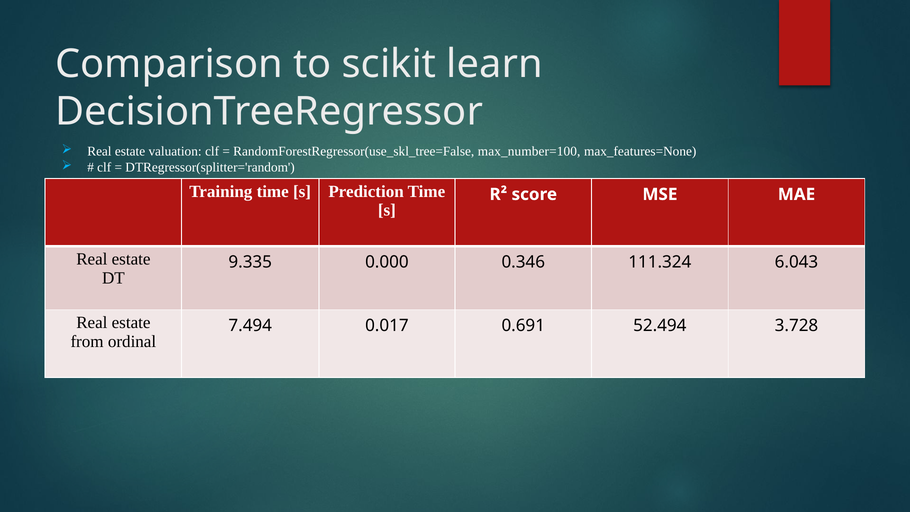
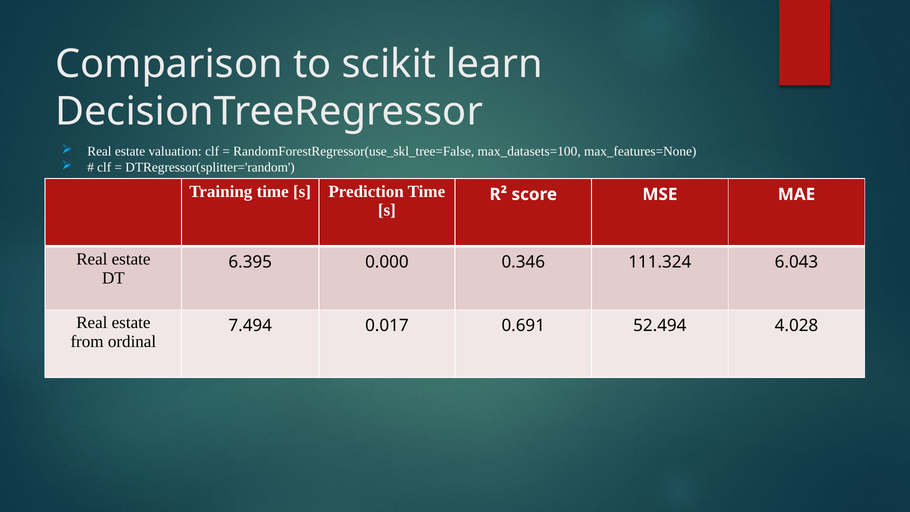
max_number=100: max_number=100 -> max_datasets=100 (529, 152)
9.335: 9.335 -> 6.395 (250, 262)
3.728: 3.728 -> 4.028 (796, 326)
